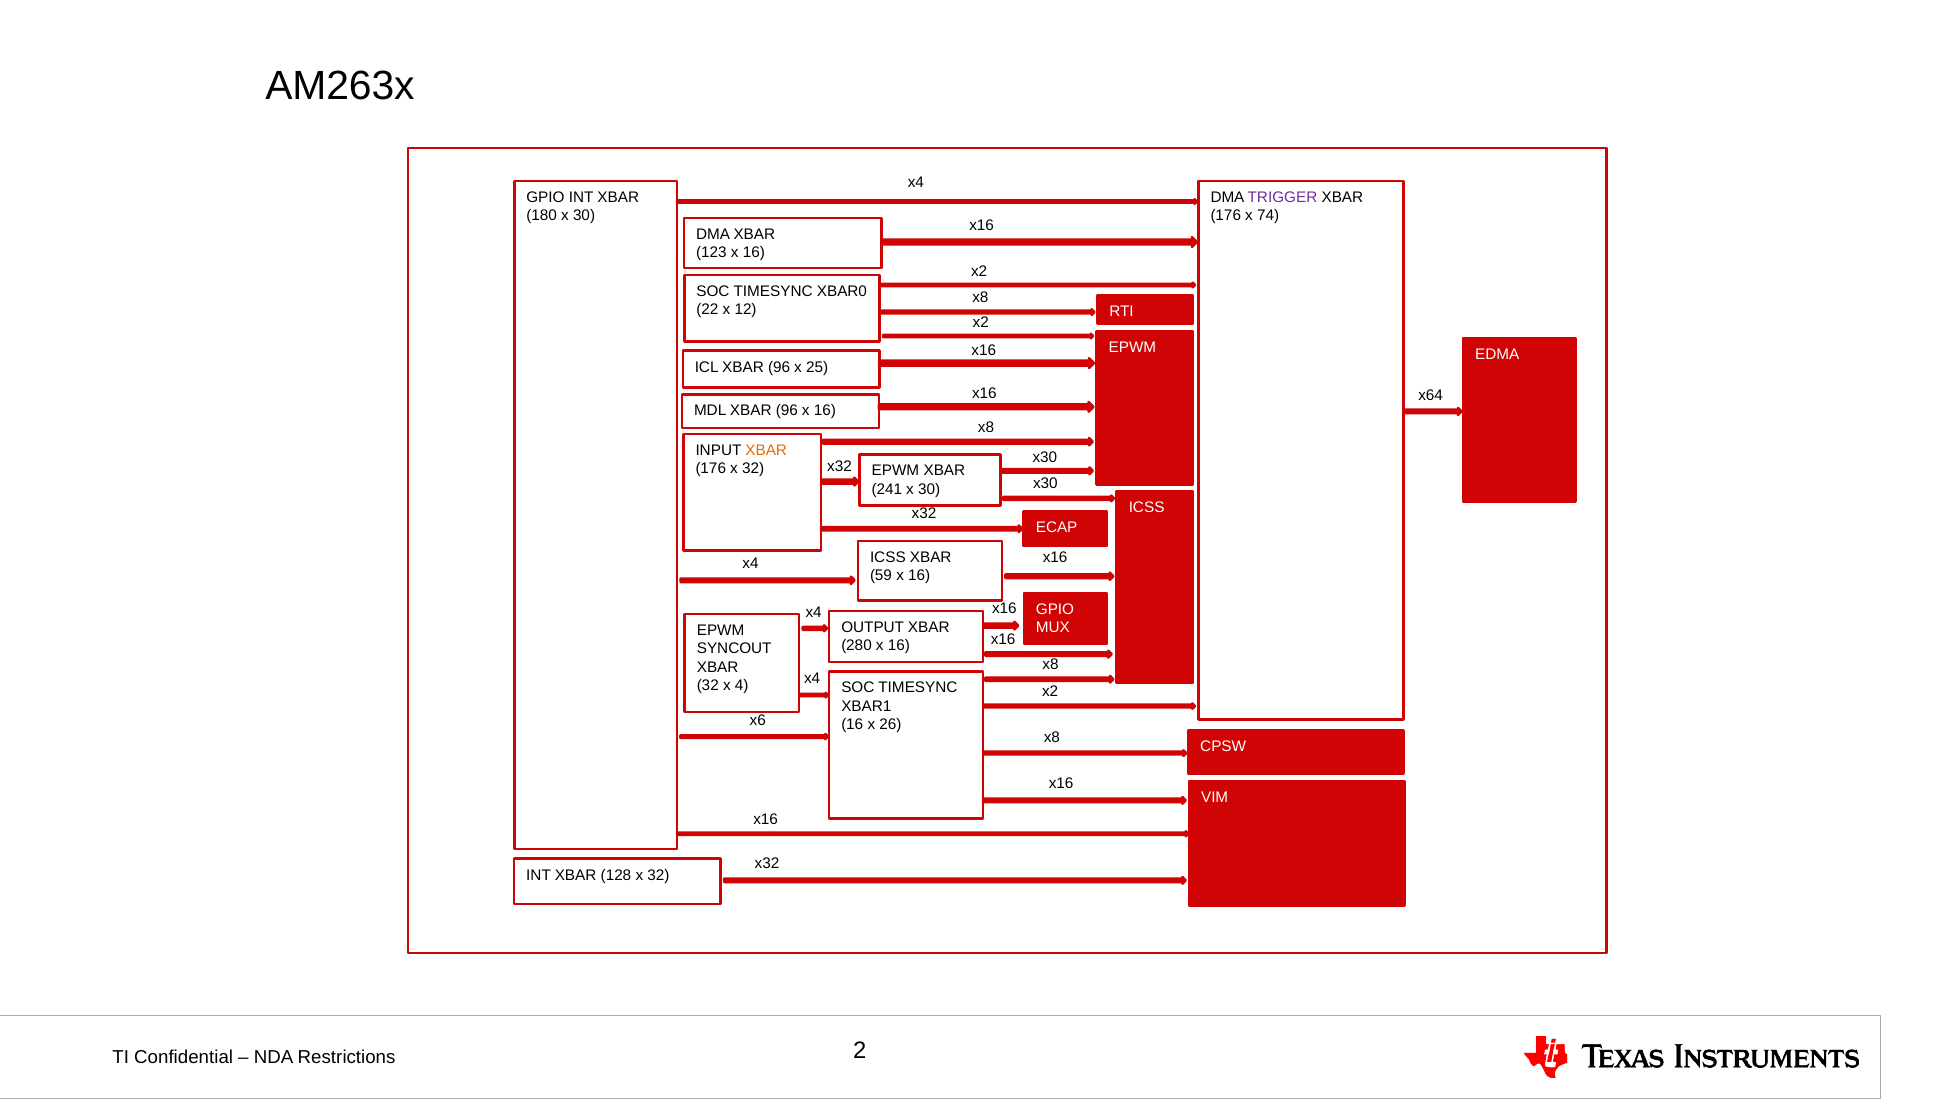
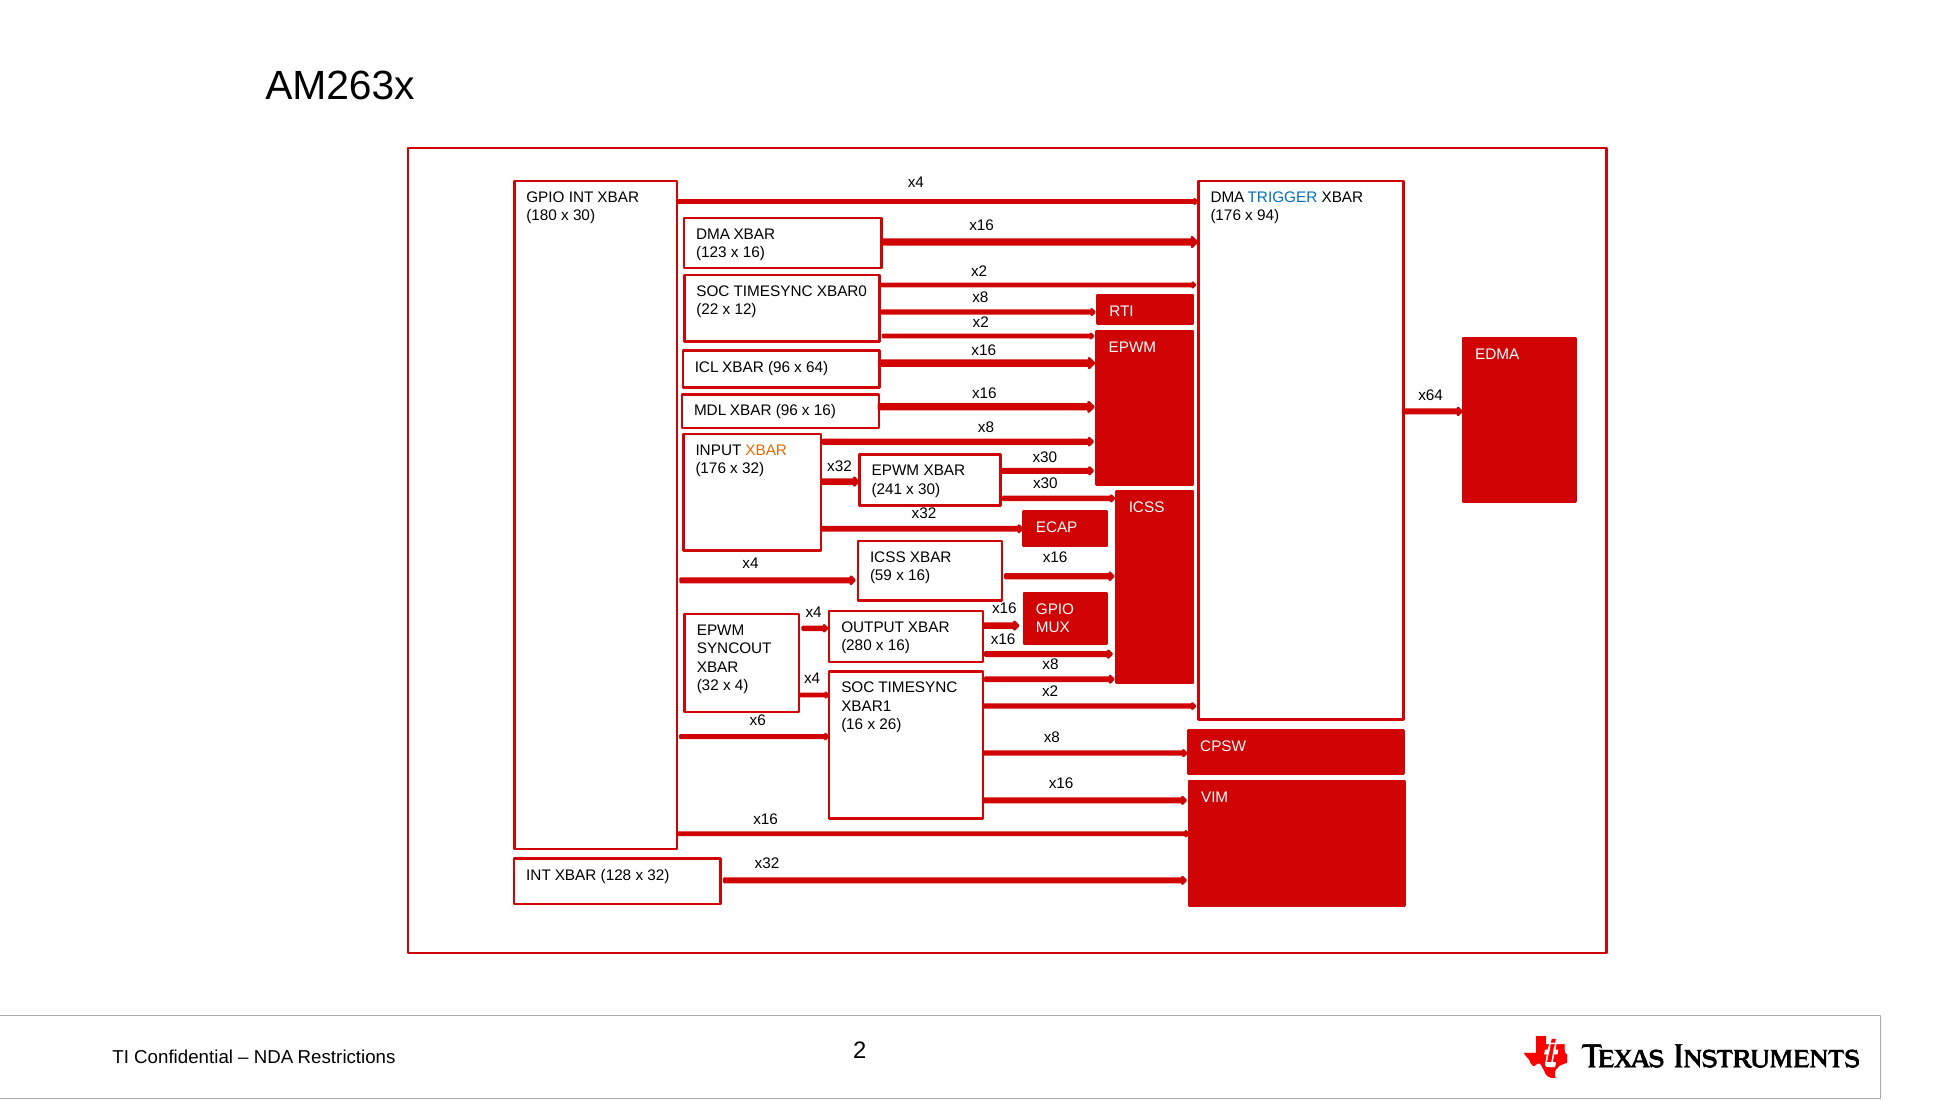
TRIGGER colour: purple -> blue (1282, 197)
74: 74 -> 94 (1268, 216)
25: 25 -> 64 (817, 367)
